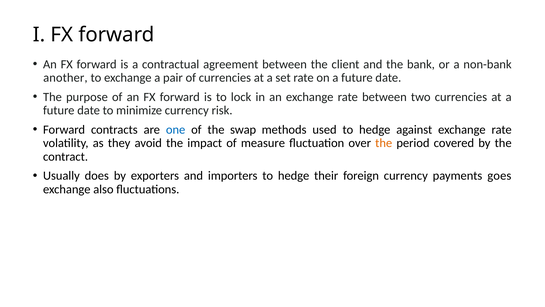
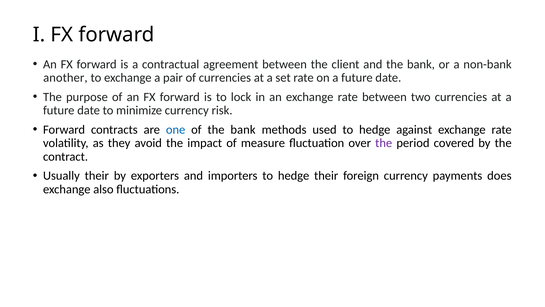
of the swap: swap -> bank (243, 129)
the colour: orange -> purple (384, 143)
Usually does: does -> their (97, 176)
goes: goes -> does (499, 176)
